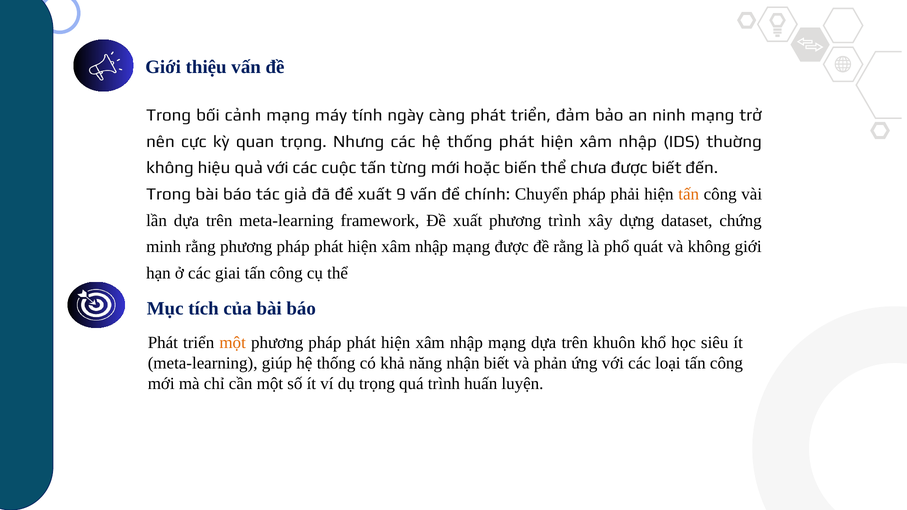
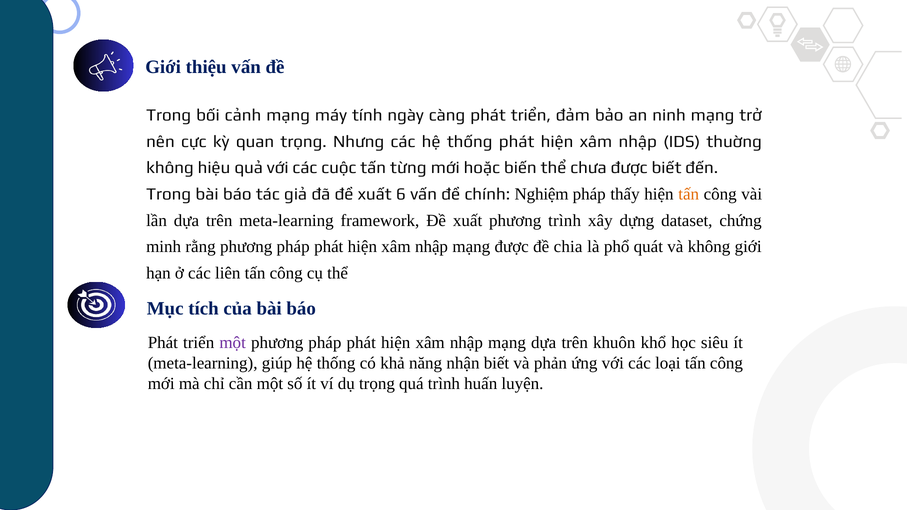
9: 9 -> 6 (401, 194)
Chuyển: Chuyển -> Nghiệm (542, 194)
phải: phải -> thấy (625, 194)
đề rằng: rằng -> chia (568, 247)
giai: giai -> liên (228, 273)
một colour: orange -> purple (233, 343)
